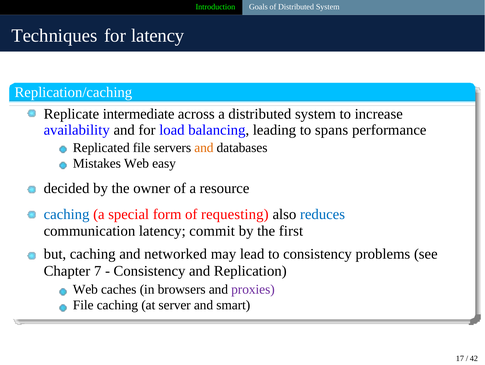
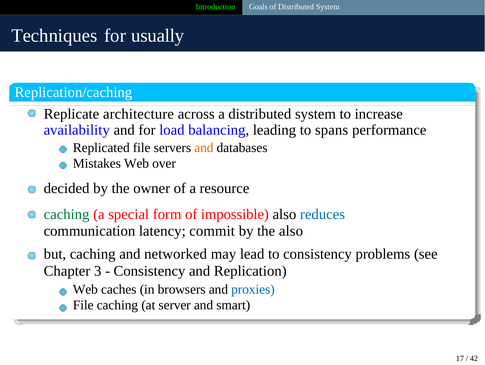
for latency: latency -> usually (158, 36)
intermediate: intermediate -> architecture (138, 114)
easy: easy -> over (164, 163)
caching colour: blue -> green (67, 214)
requesting: requesting -> impossible (235, 214)
the first: first -> also (291, 231)
7: 7 -> 3 (98, 271)
proxies colour: purple -> blue (253, 289)
